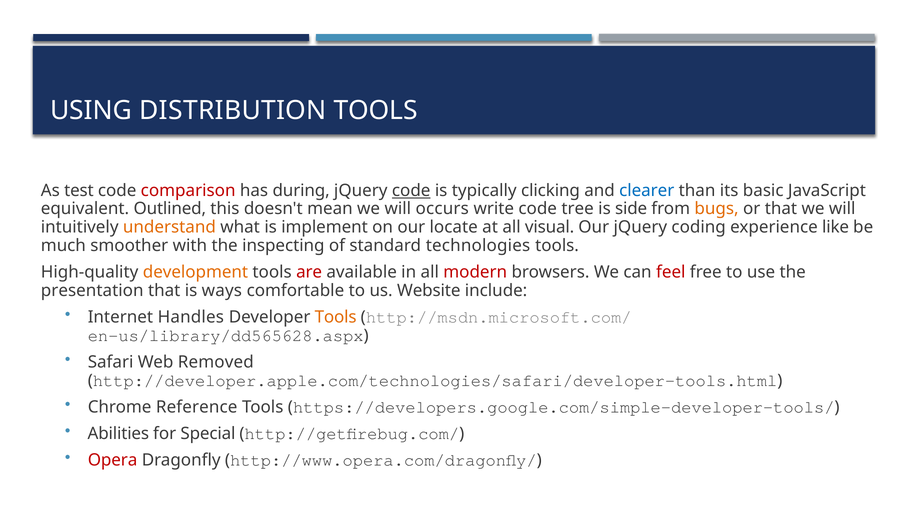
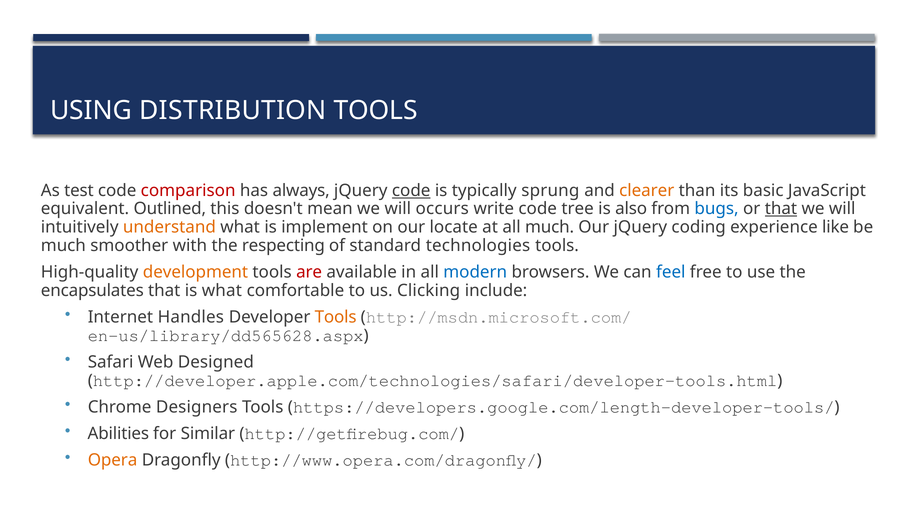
during: during -> always (301, 190)
clicking: clicking -> sprung (550, 190)
clearer colour: blue -> orange (647, 190)
side: side -> also (631, 209)
bugs colour: orange -> blue (717, 209)
that underline: none -> present (781, 209)
all visual: visual -> much (550, 227)
inspecting: inspecting -> respecting (283, 246)
modern colour: red -> blue (475, 272)
feel colour: red -> blue (671, 272)
presentation: presentation -> encapsulates (92, 290)
is ways: ways -> what (222, 290)
Website: Website -> Clicking (429, 290)
Removed: Removed -> Designed (216, 362)
Reference: Reference -> Designers (197, 407)
https://developers.google.com/simple-developer-tools/: https://developers.google.com/simple-developer-tools/ -> https://developers.google.com/length-developer-tools/ (564, 407)
Special: Special -> Similar (208, 434)
Opera colour: red -> orange (113, 460)
